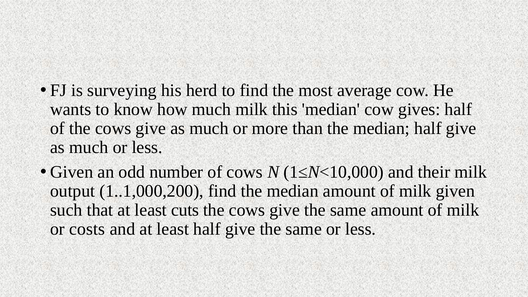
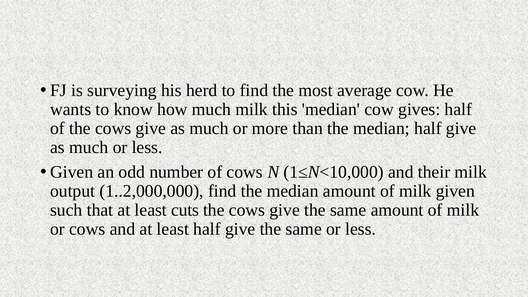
1..1,000,200: 1..1,000,200 -> 1..2,000,000 (152, 191)
or costs: costs -> cows (87, 229)
